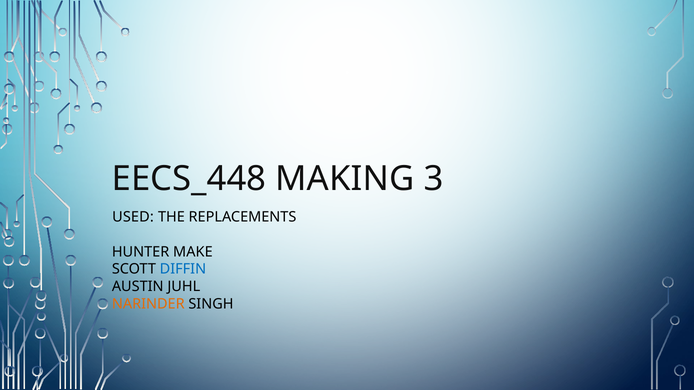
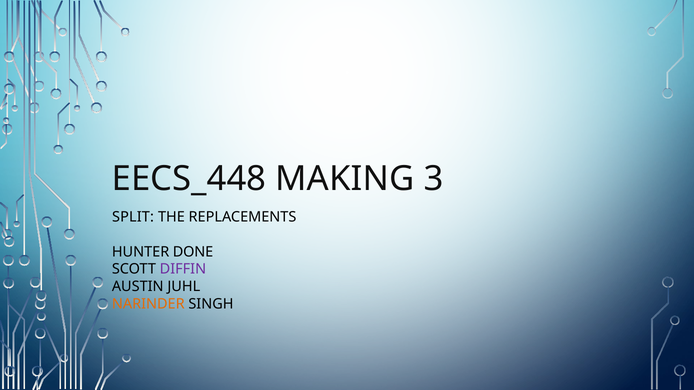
USED: USED -> SPLIT (133, 217)
MAKE: MAKE -> DONE (193, 252)
DIFFIN colour: blue -> purple (183, 269)
